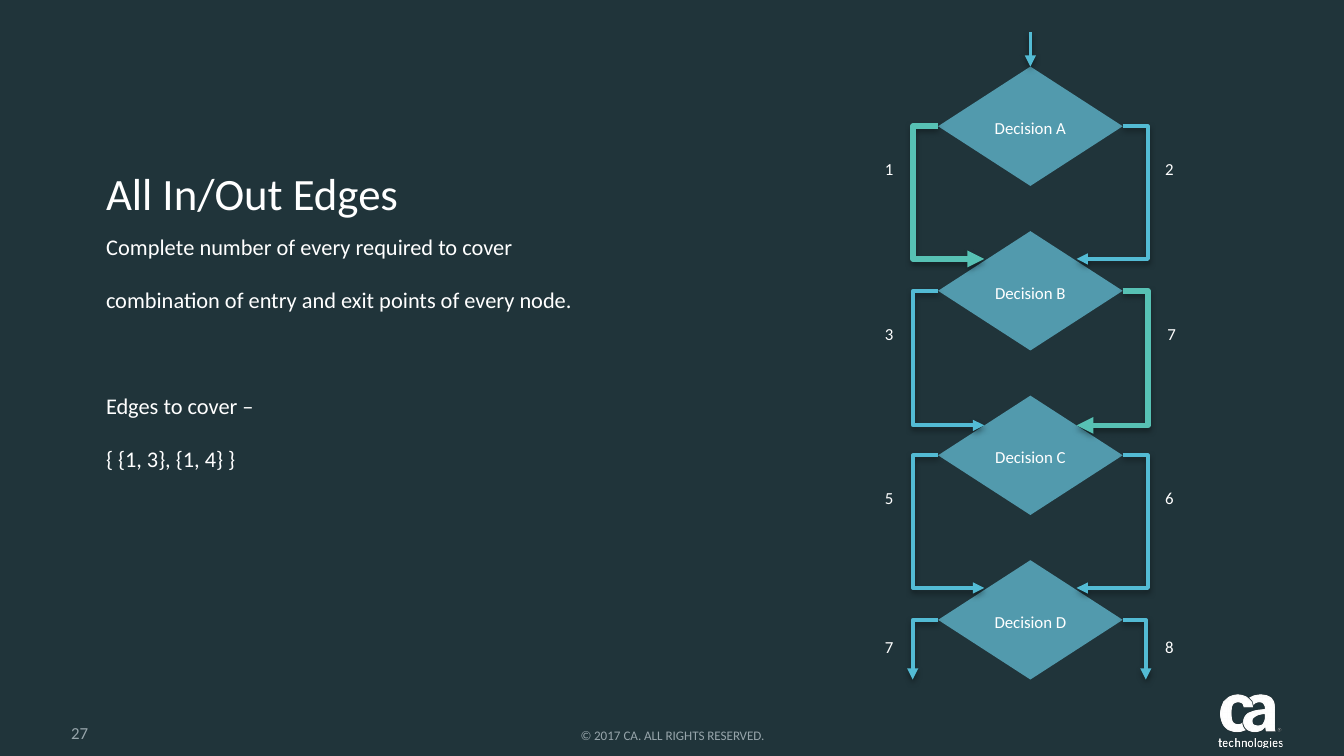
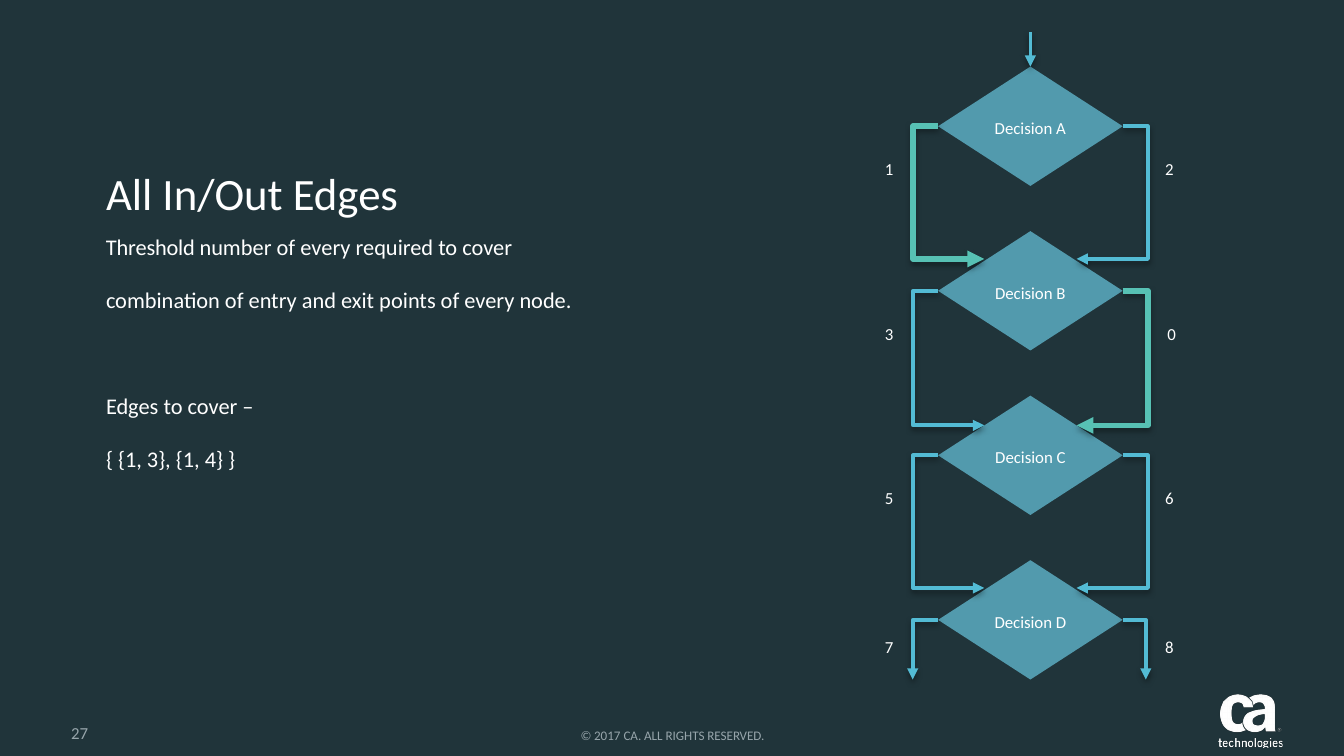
Complete: Complete -> Threshold (150, 249)
3 7: 7 -> 0 (1172, 335)
